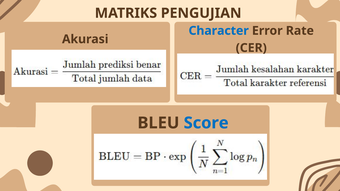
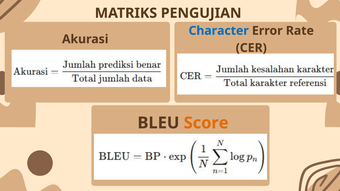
Score colour: blue -> orange (206, 123)
